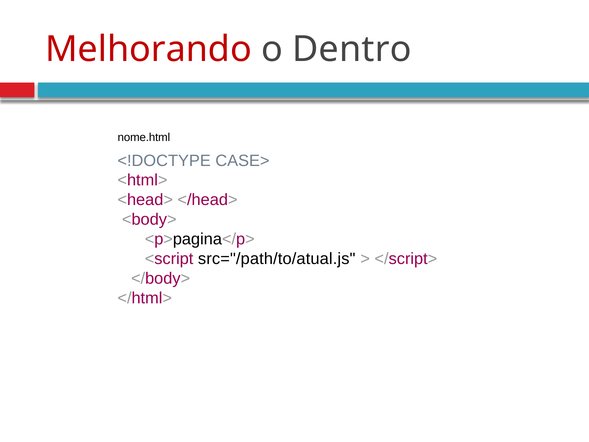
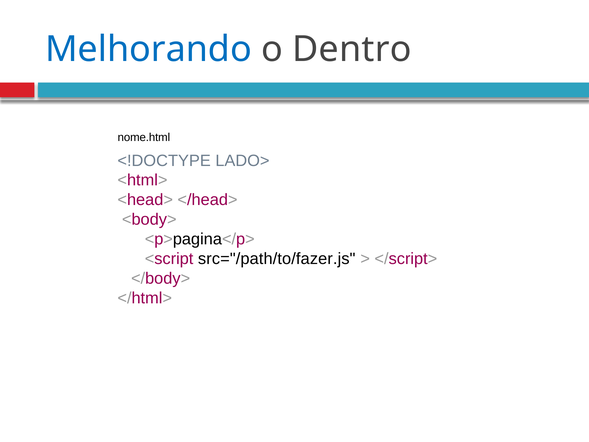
Melhorando colour: red -> blue (148, 49)
CASE>: CASE> -> LADO> (242, 161)
src="/path/to/atual.js: src="/path/to/atual.js -> src="/path/to/fazer.js (277, 259)
